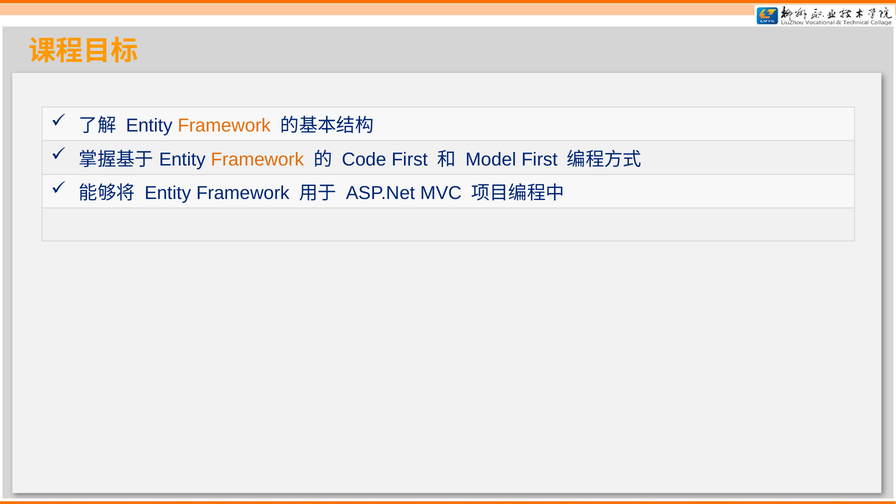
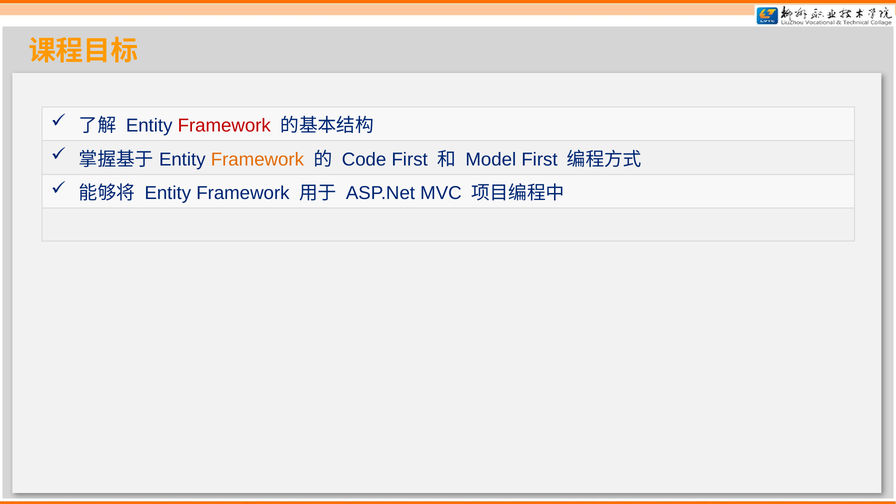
Framework colour: orange -> red (224, 126)
